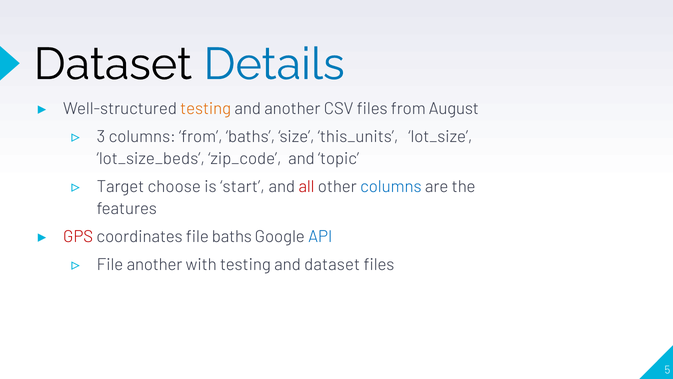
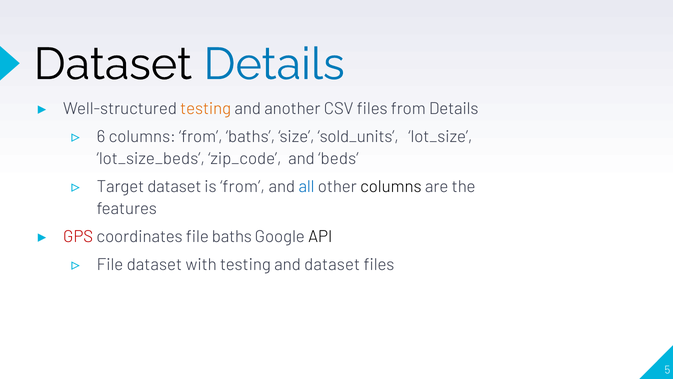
from August: August -> Details (454, 109)
3: 3 -> 6 (101, 136)
this_units: this_units -> sold_units (358, 136)
topic: topic -> beds (338, 159)
Target choose: choose -> dataset (174, 186)
is start: start -> from (243, 186)
all colour: red -> blue (307, 186)
columns colour: blue -> black (391, 186)
API colour: blue -> black (320, 236)
File another: another -> dataset (154, 264)
